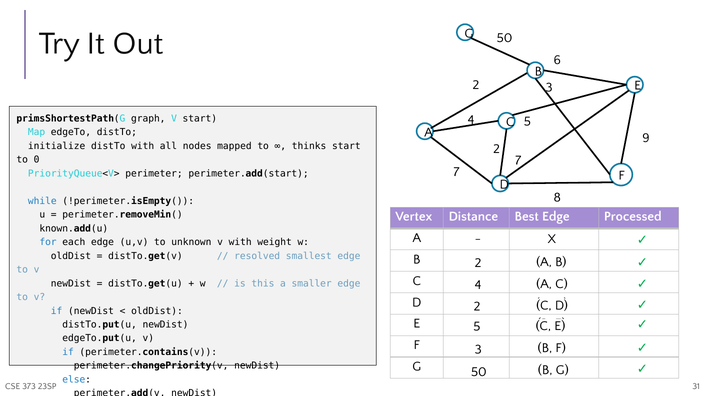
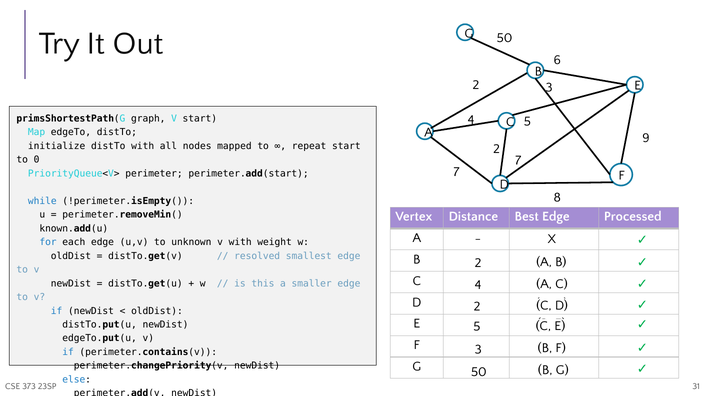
thinks: thinks -> repeat (309, 146)
